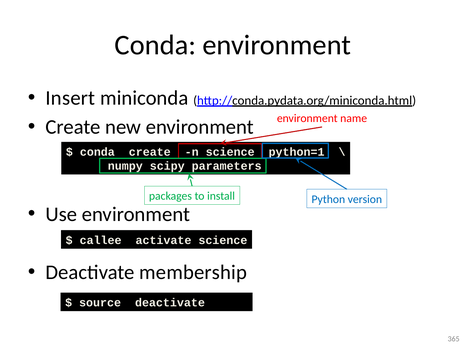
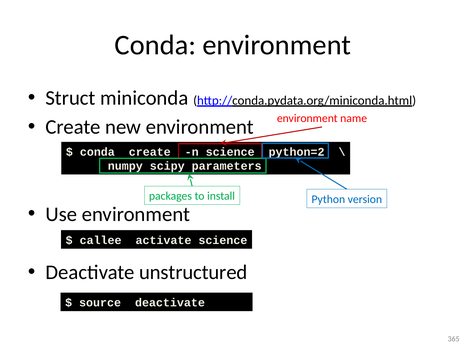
Insert: Insert -> Struct (70, 98)
python=1: python=1 -> python=2 (297, 152)
membership: membership -> unstructured (193, 272)
